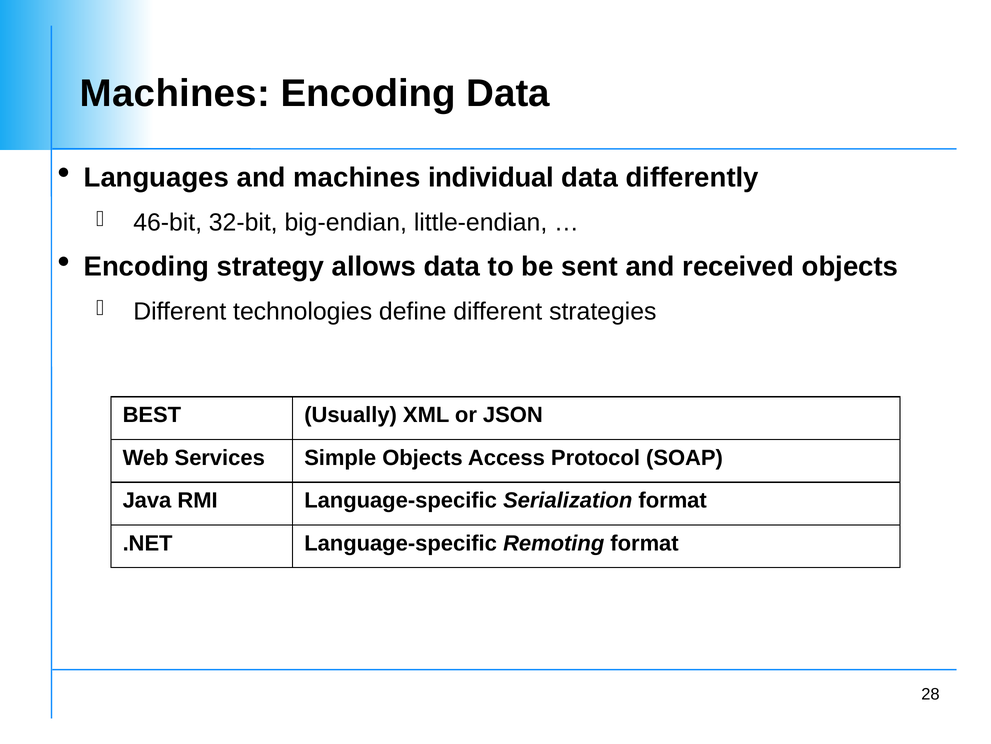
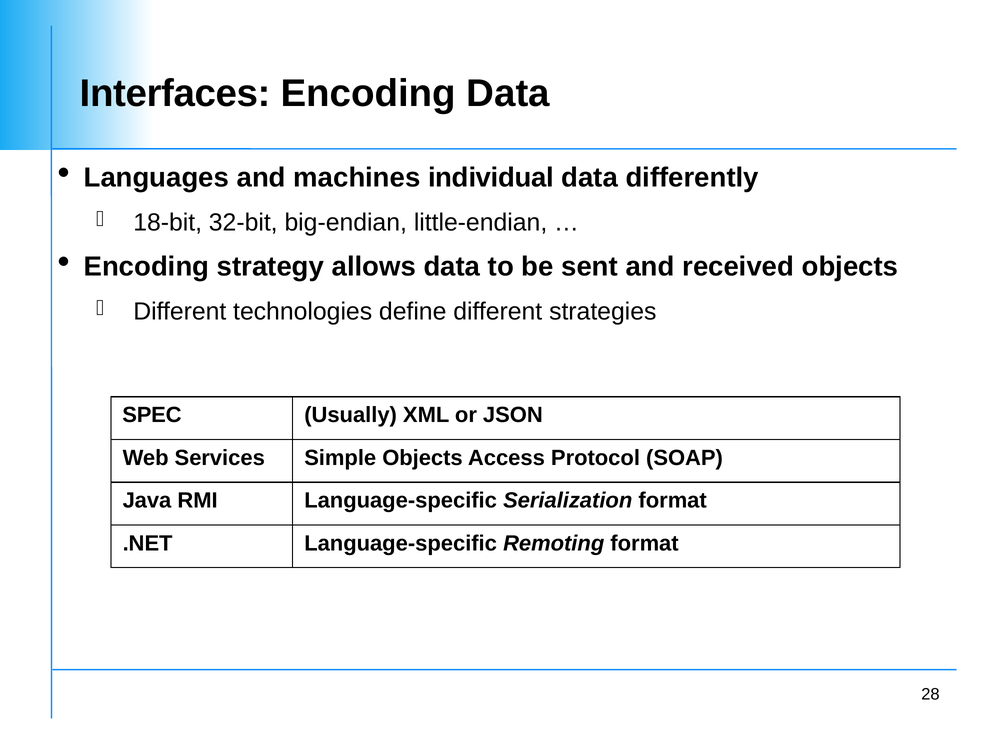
Machines: Machines -> Interfaces (175, 94)
46-bit: 46-bit -> 18-bit (168, 222)
BEST: BEST -> SPEC (152, 415)
